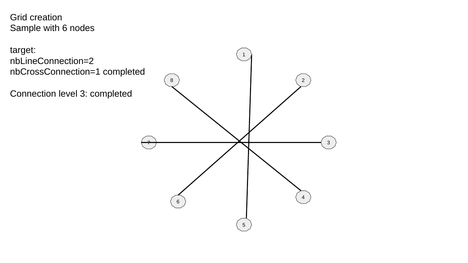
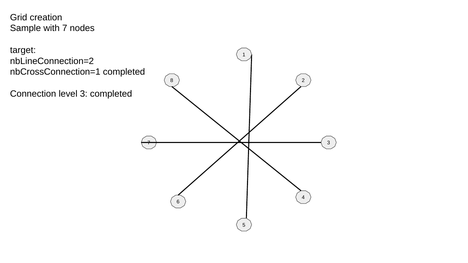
with 6: 6 -> 7 (65, 28)
